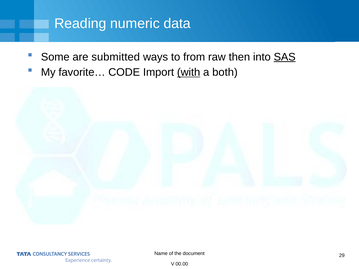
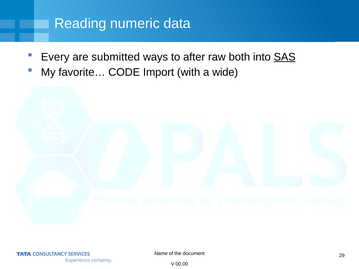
Some: Some -> Every (55, 57)
from: from -> after (194, 57)
then: then -> both (239, 57)
with underline: present -> none (189, 72)
both: both -> wide (225, 72)
